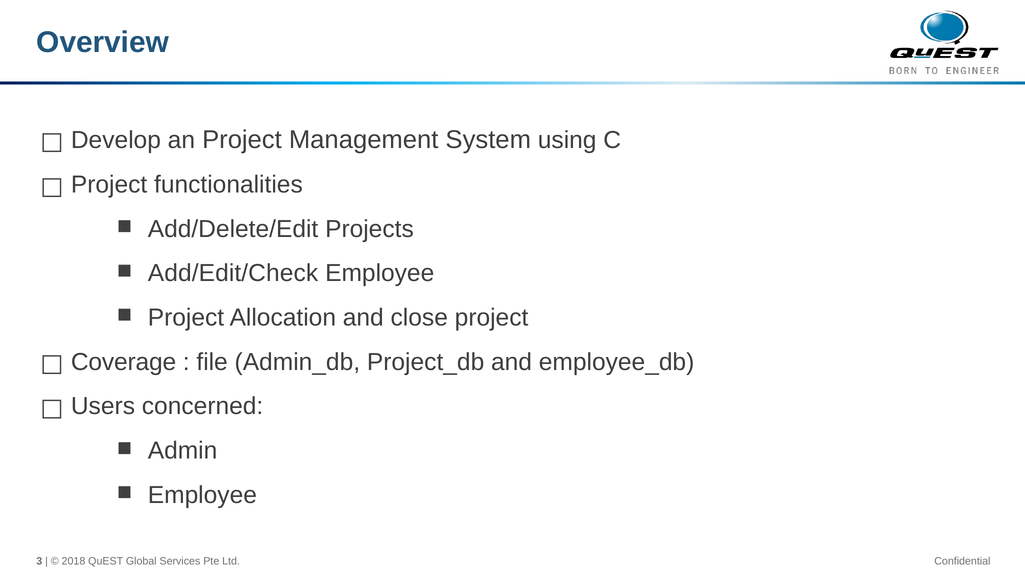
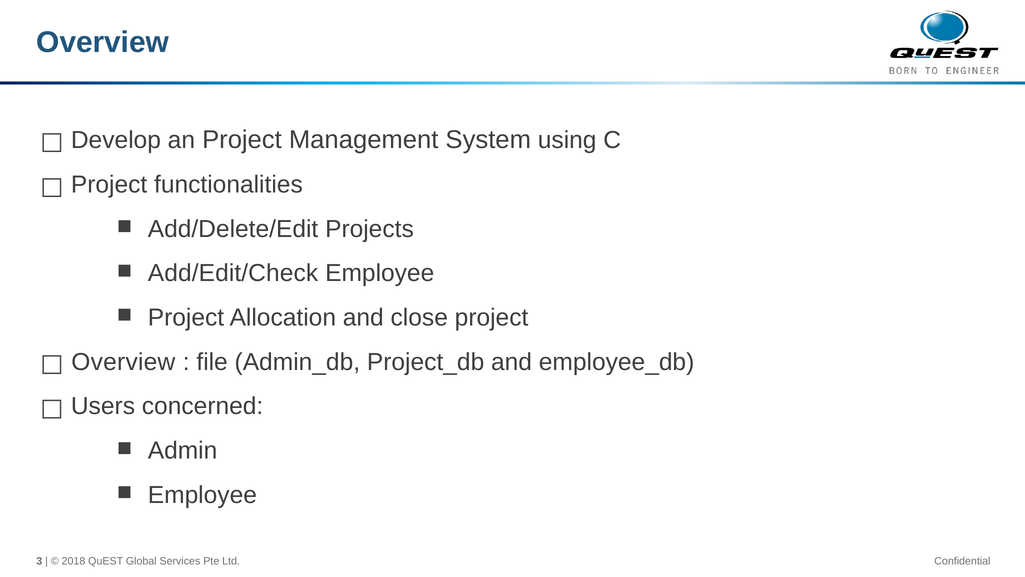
Coverage: Coverage -> Overview (123, 362)
